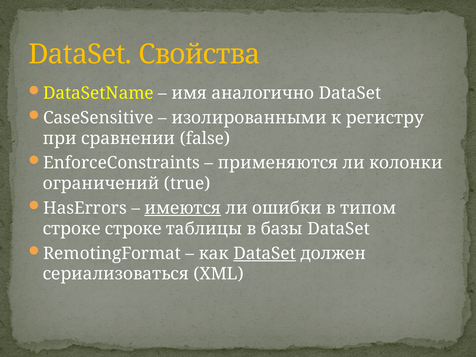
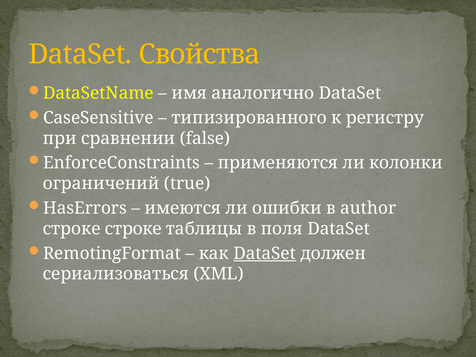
изолированными: изолированными -> типизированного (249, 118)
имеются underline: present -> none (183, 208)
типом: типом -> author (368, 208)
базы: базы -> поля (282, 229)
